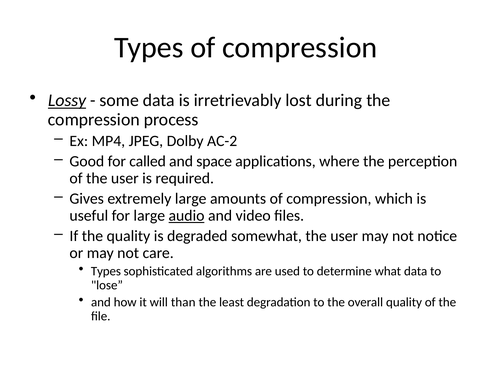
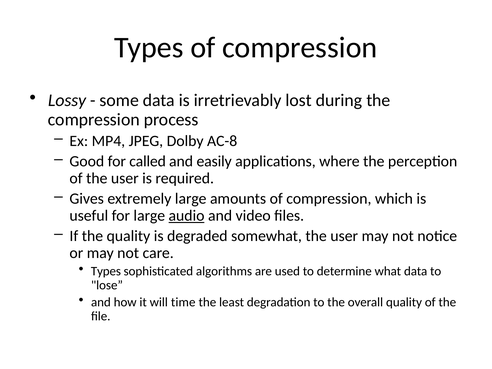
Lossy underline: present -> none (67, 100)
AC-2: AC-2 -> AC-8 (222, 141)
space: space -> easily (214, 161)
than: than -> time (183, 302)
